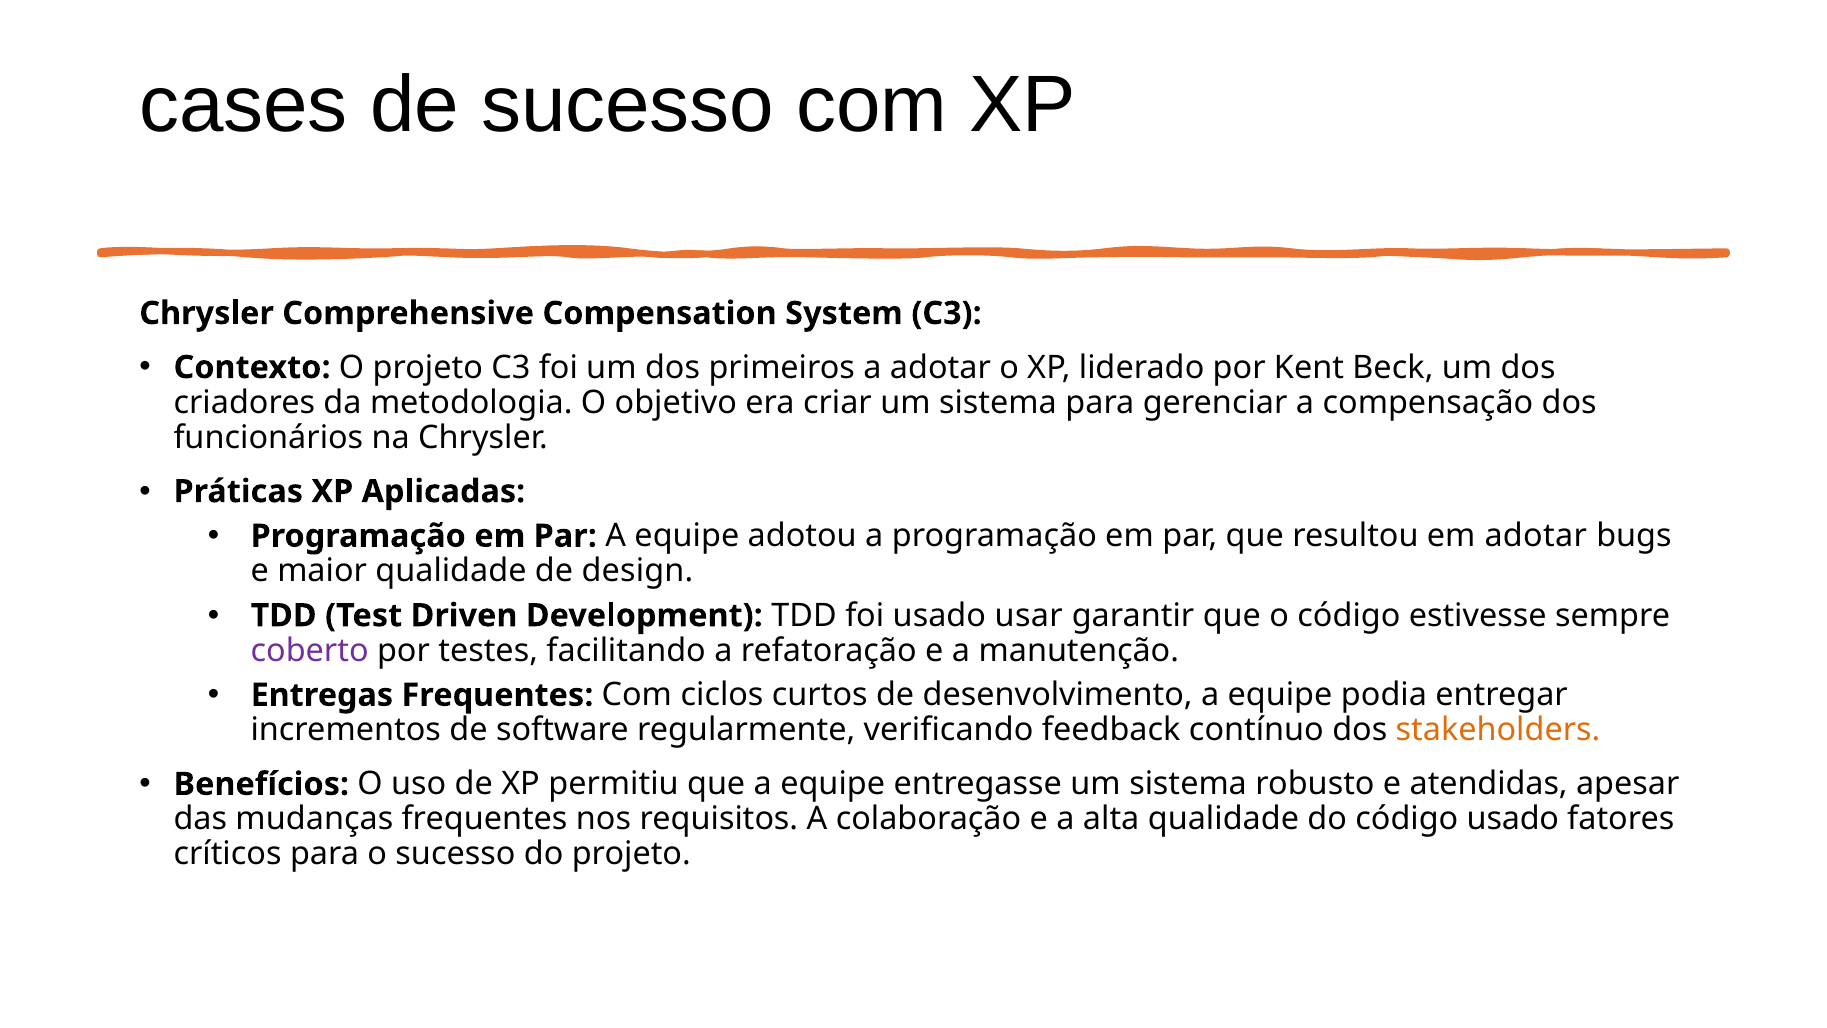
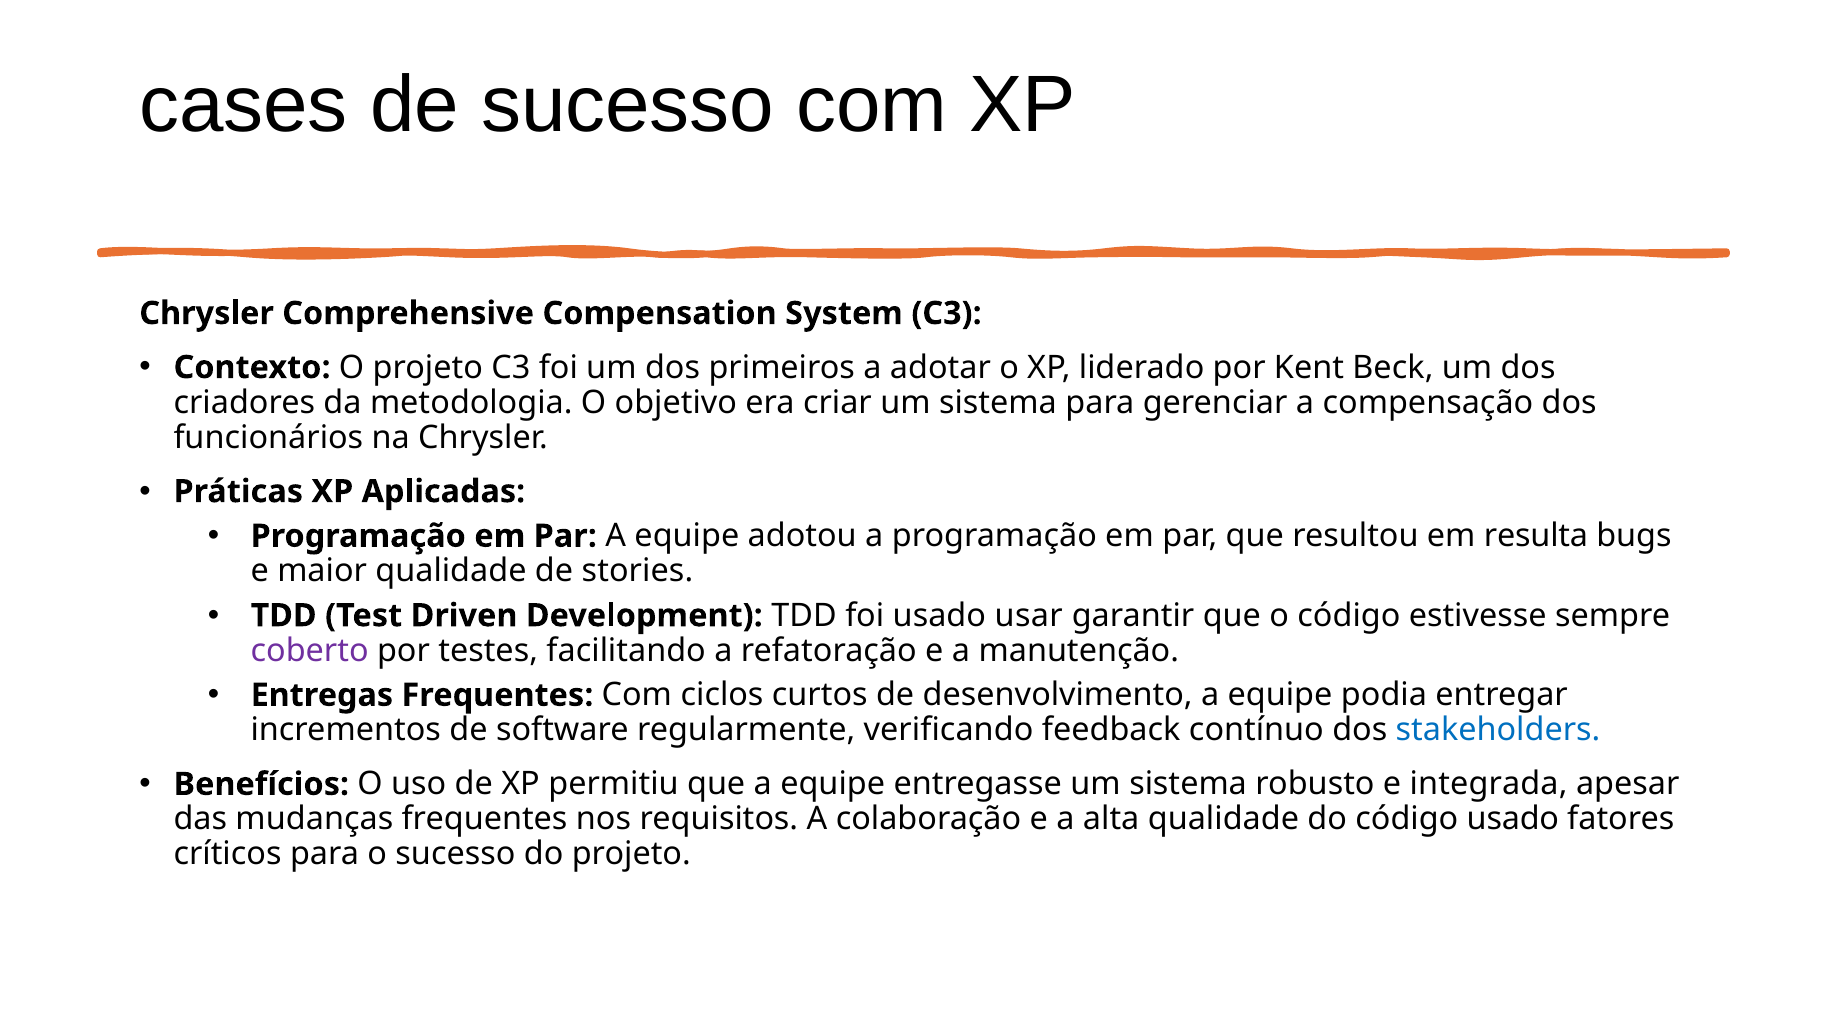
em adotar: adotar -> resulta (1536, 536)
design: design -> stories (637, 571)
stakeholders colour: orange -> blue (1498, 730)
atendidas: atendidas -> integrada (1489, 784)
